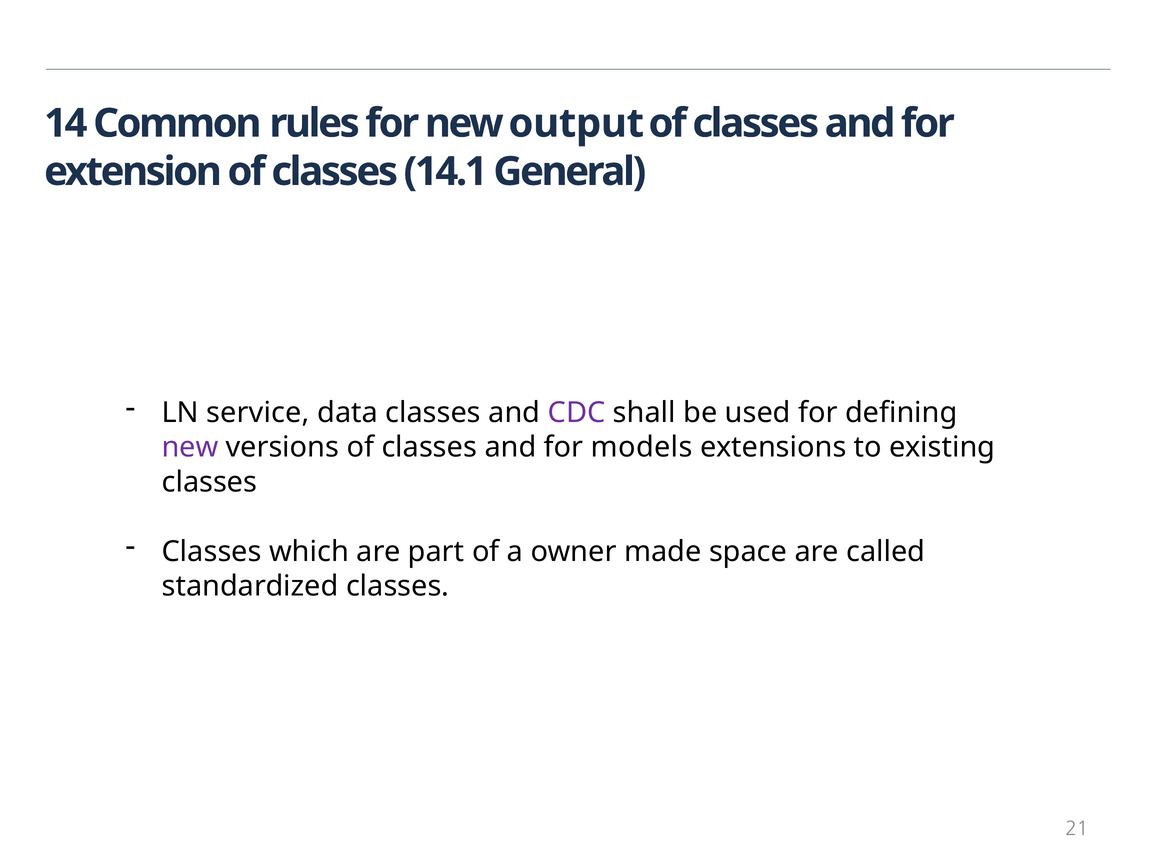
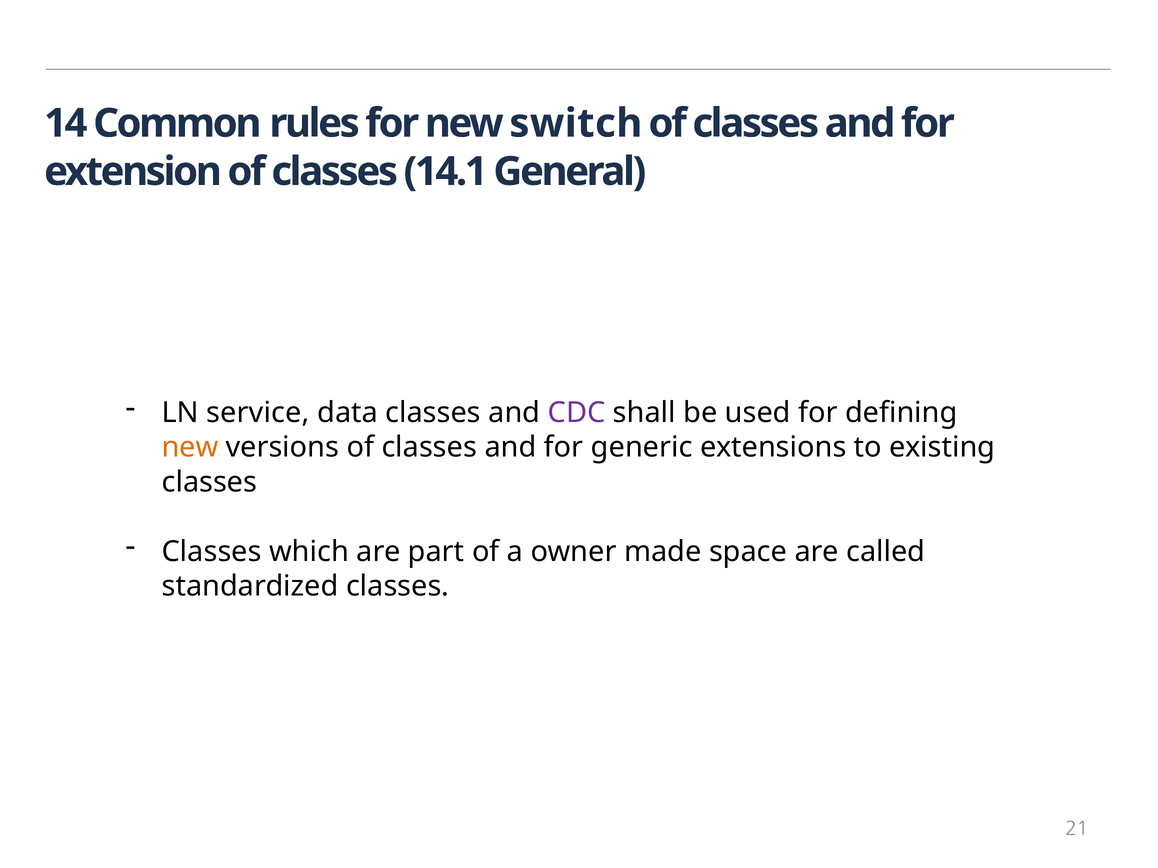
output: output -> switch (576, 124)
new colour: purple -> orange (190, 448)
models: models -> generic (642, 448)
